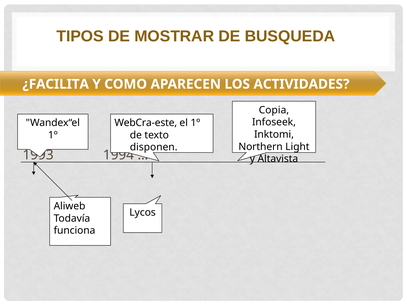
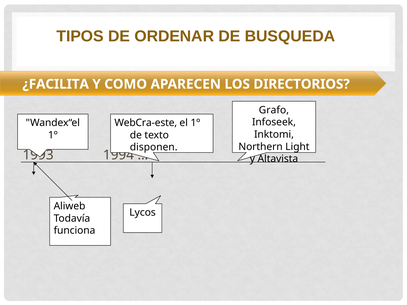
MOSTRAR: MOSTRAR -> ORDENAR (174, 36)
ACTIVIDADES: ACTIVIDADES -> DIRECTORIOS (302, 84)
Copia: Copia -> Grafo (274, 110)
